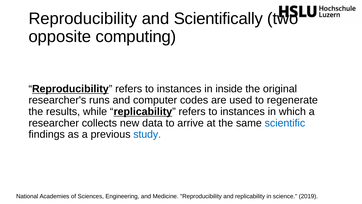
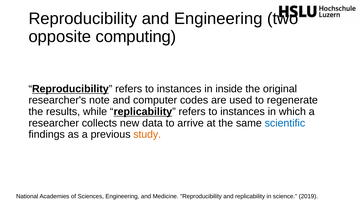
and Scientifically: Scientifically -> Engineering (218, 19)
runs: runs -> note (99, 100)
study colour: blue -> orange (147, 134)
